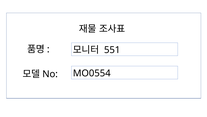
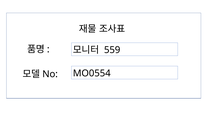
551: 551 -> 559 (112, 50)
